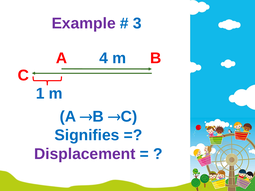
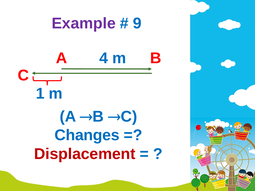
3: 3 -> 9 (137, 23)
Signifies: Signifies -> Changes (87, 135)
Displacement colour: purple -> red (85, 154)
